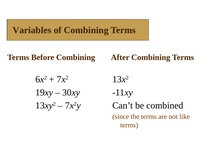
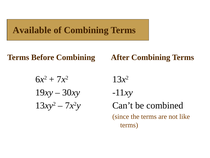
Variables: Variables -> Available (32, 30)
